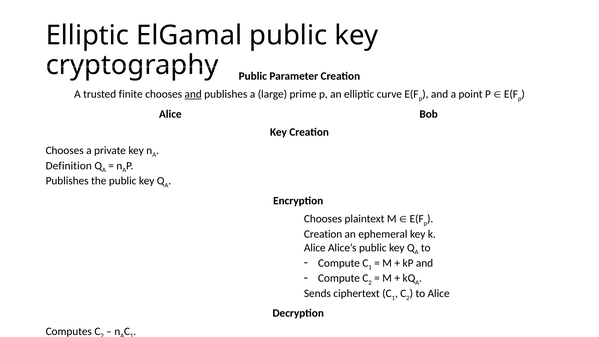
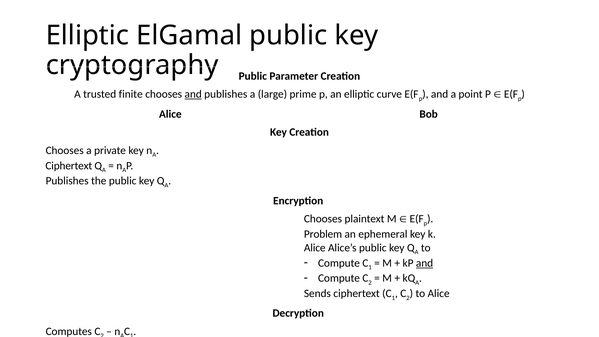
Definition: Definition -> Ciphertext (69, 166)
Creation: Creation -> Problem (323, 234)
and underline: none -> present (425, 263)
